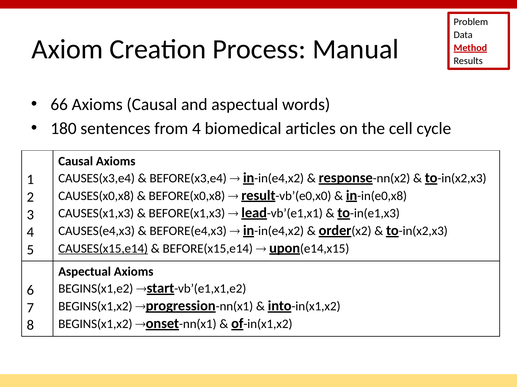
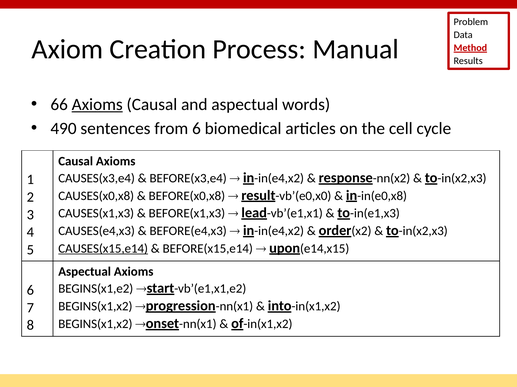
Axioms underline: none -> present (97, 105)
180: 180 -> 490 (63, 129)
from 4: 4 -> 6 (196, 129)
